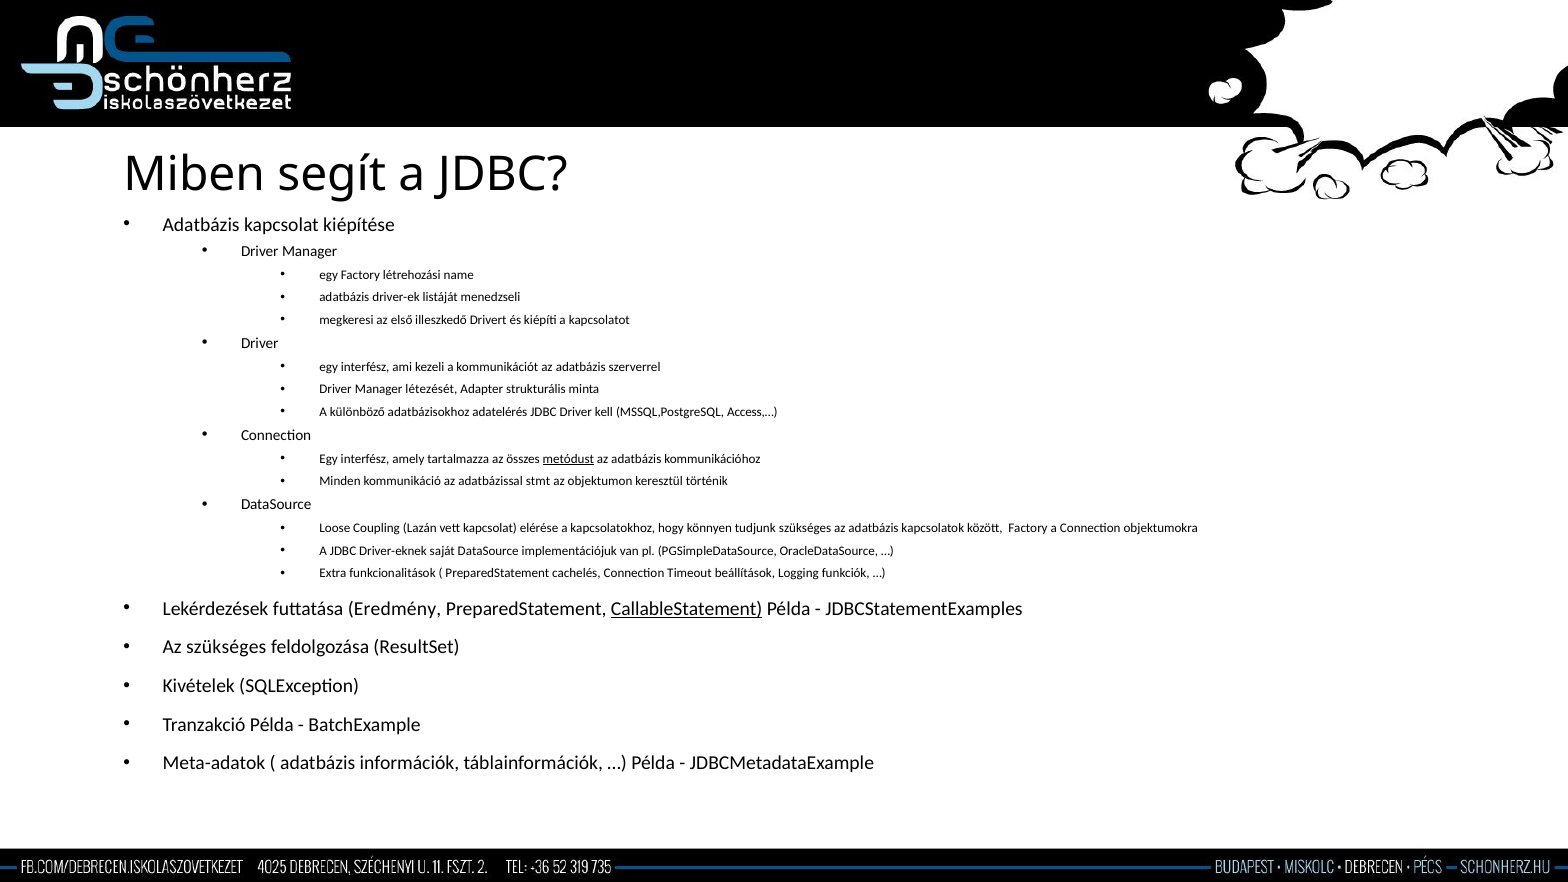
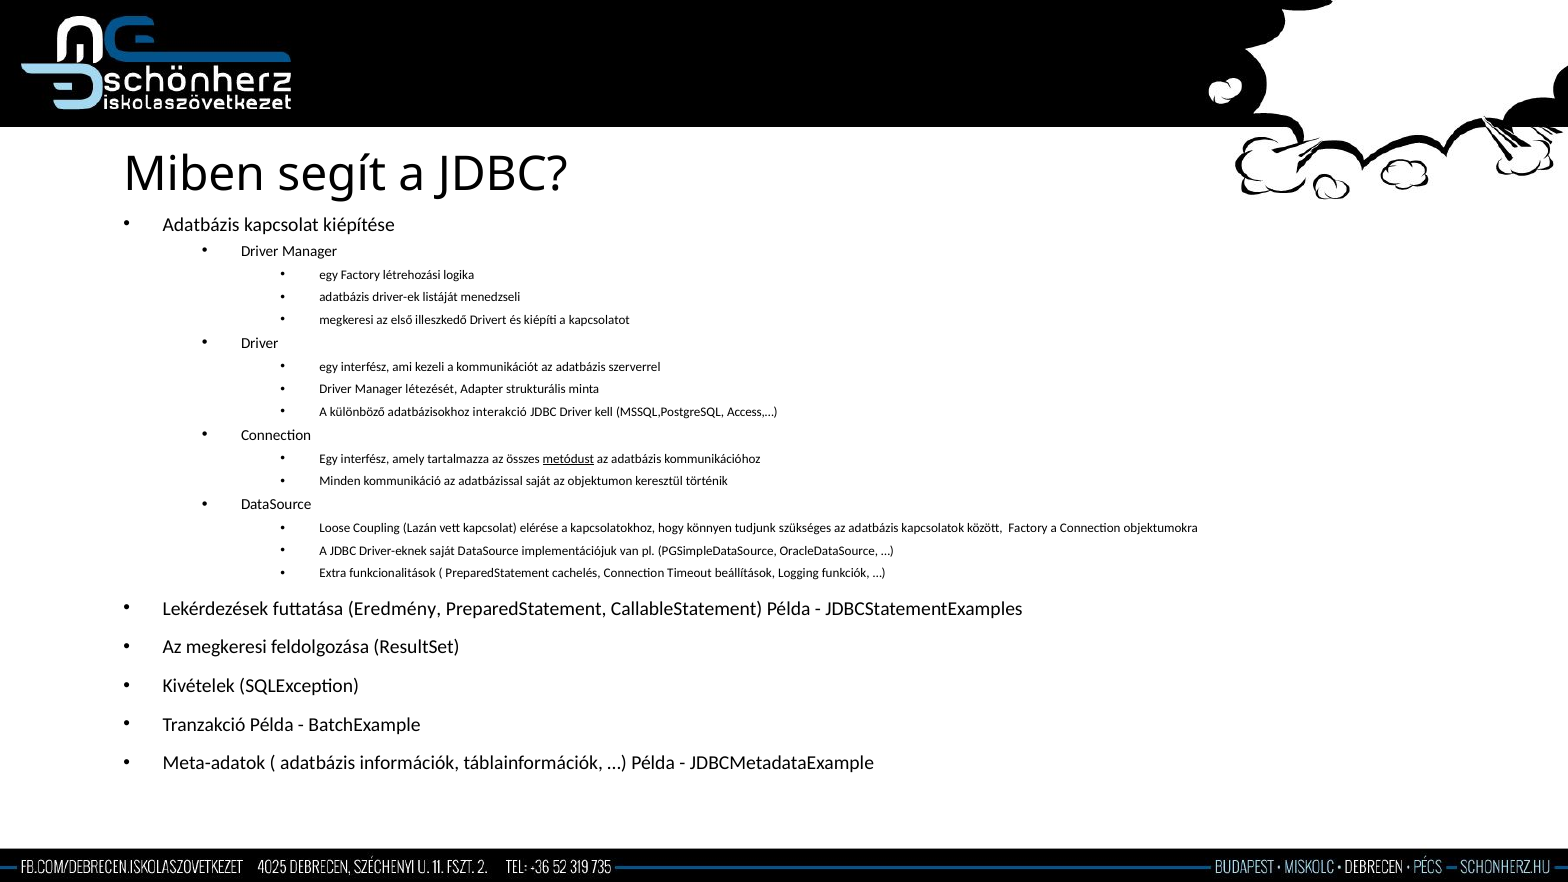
name: name -> logika (459, 275)
adatelérés: adatelérés -> interakció (500, 412)
adatbázissal stmt: stmt -> saját (538, 482)
CallableStatement underline: present -> none (687, 609)
Az szükséges: szükséges -> megkeresi (226, 647)
